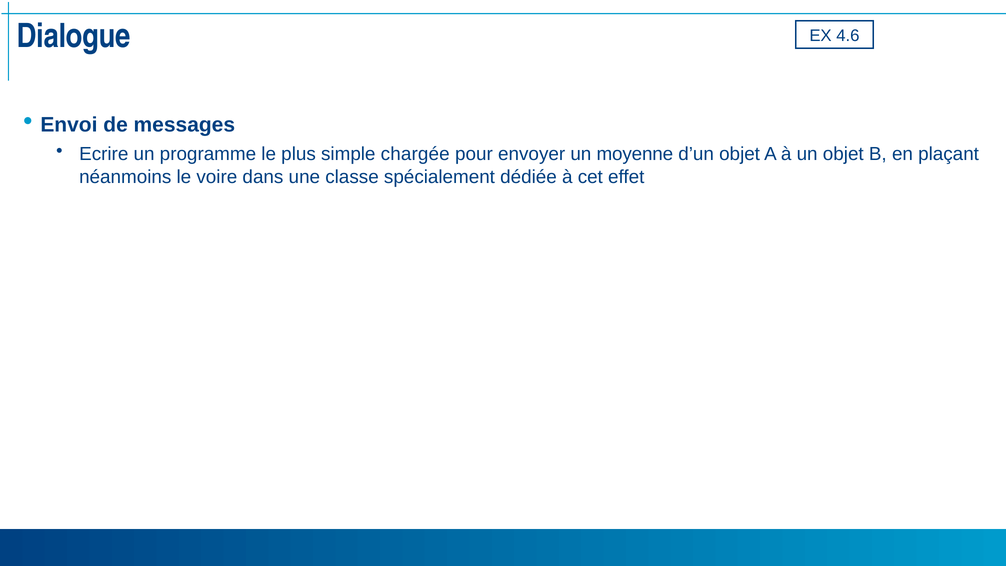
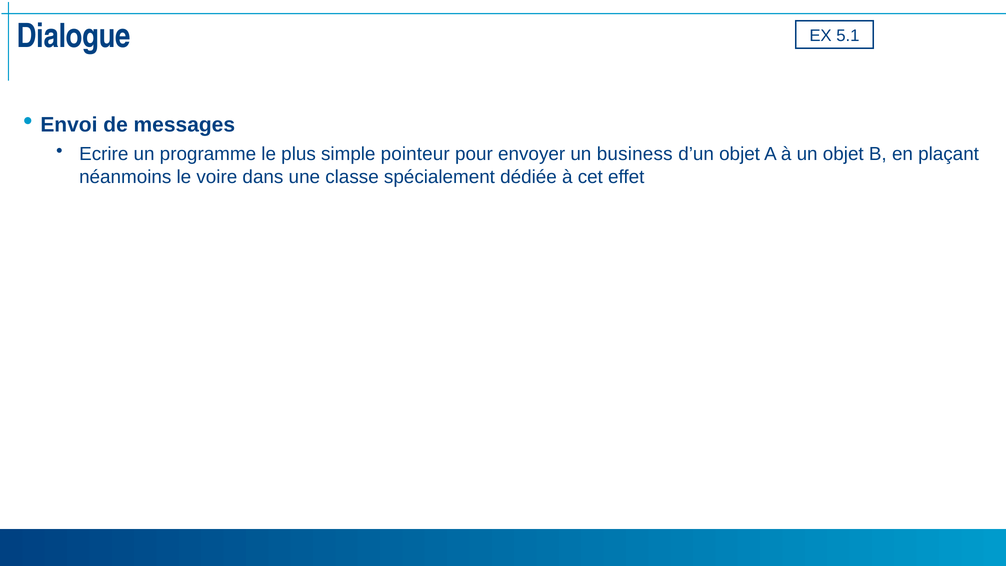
4.6: 4.6 -> 5.1 (848, 36)
chargée: chargée -> pointeur (415, 154)
moyenne: moyenne -> business (635, 154)
